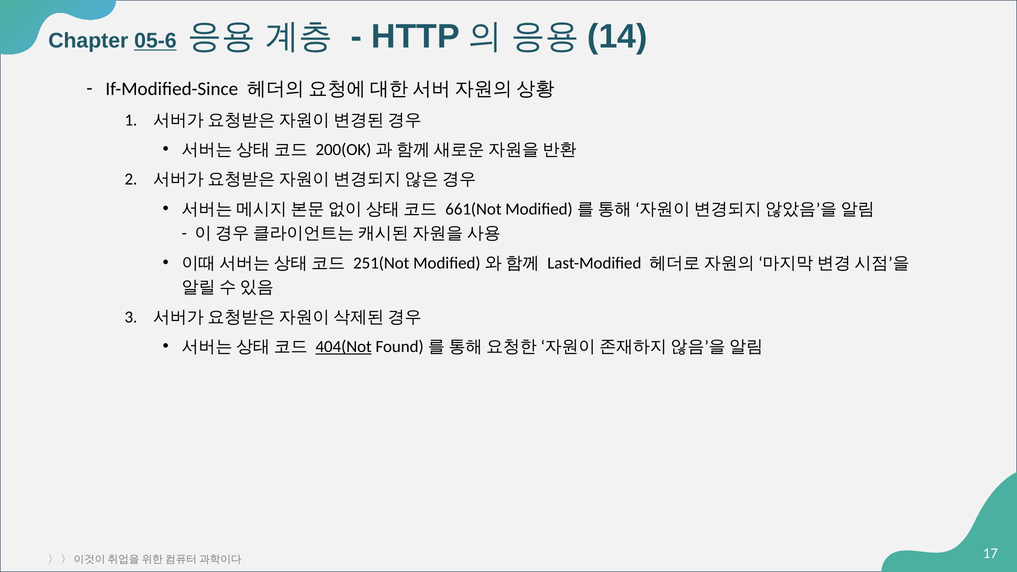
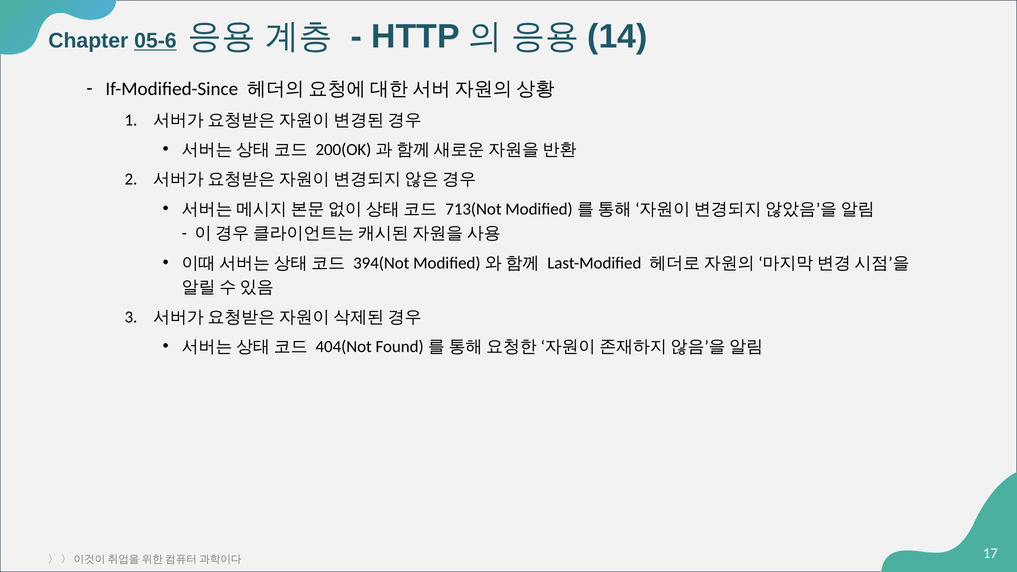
661(Not: 661(Not -> 713(Not (473, 209)
251(Not: 251(Not -> 394(Not (381, 263)
404(Not underline: present -> none (344, 347)
